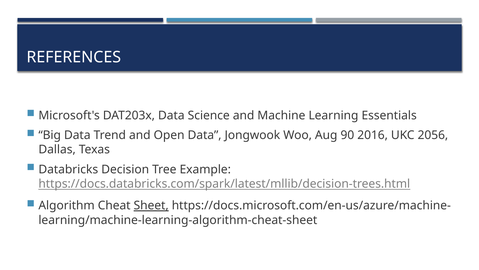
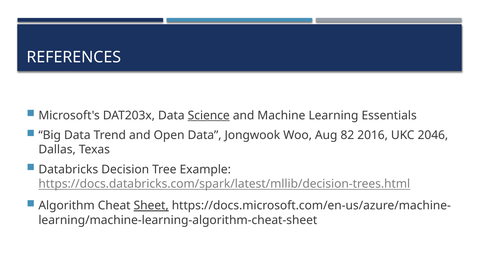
Science underline: none -> present (209, 115)
90: 90 -> 82 (347, 135)
2056: 2056 -> 2046 (433, 135)
